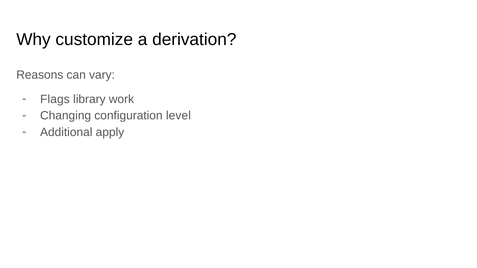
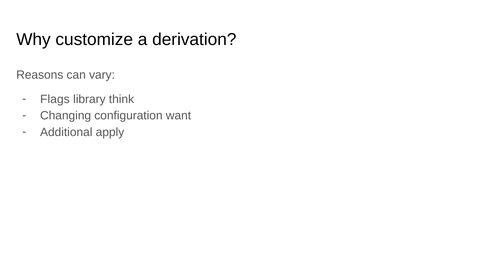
work: work -> think (121, 99)
level: level -> want (178, 116)
